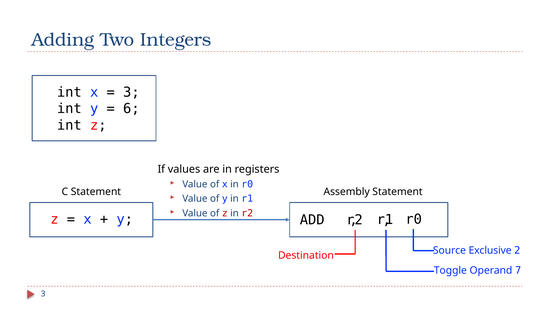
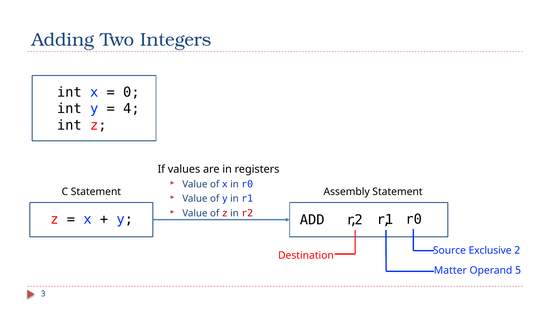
3: 3 -> 0 (131, 92)
6: 6 -> 4 (131, 109)
Toggle: Toggle -> Matter (450, 271)
7: 7 -> 5 (518, 271)
